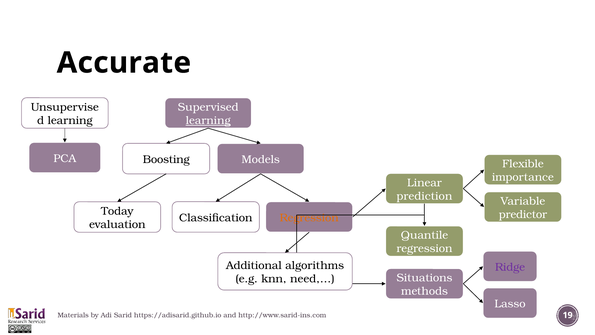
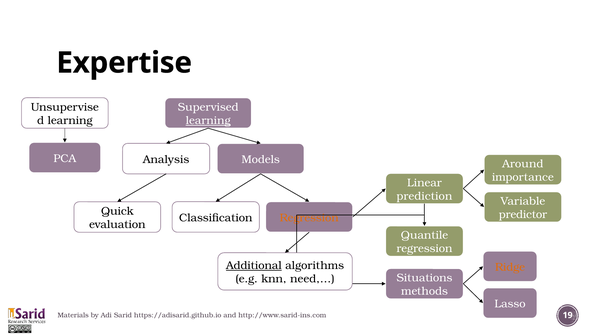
Accurate: Accurate -> Expertise (124, 63)
Boosting: Boosting -> Analysis (166, 159)
Flexible: Flexible -> Around (523, 164)
Today: Today -> Quick (117, 211)
Additional underline: none -> present (254, 265)
Ridge colour: purple -> orange (510, 267)
